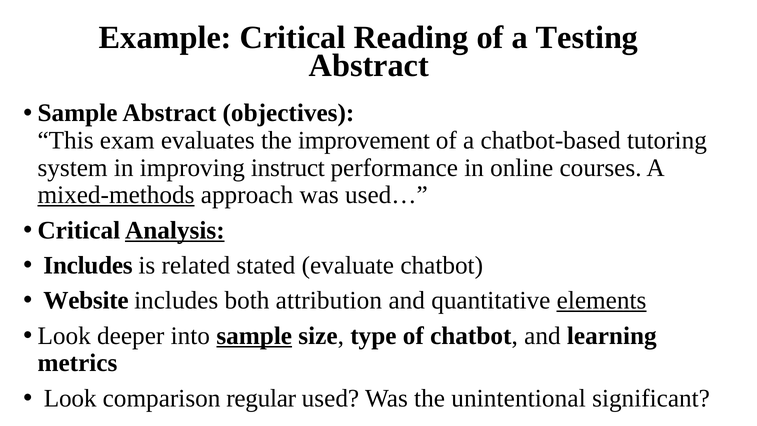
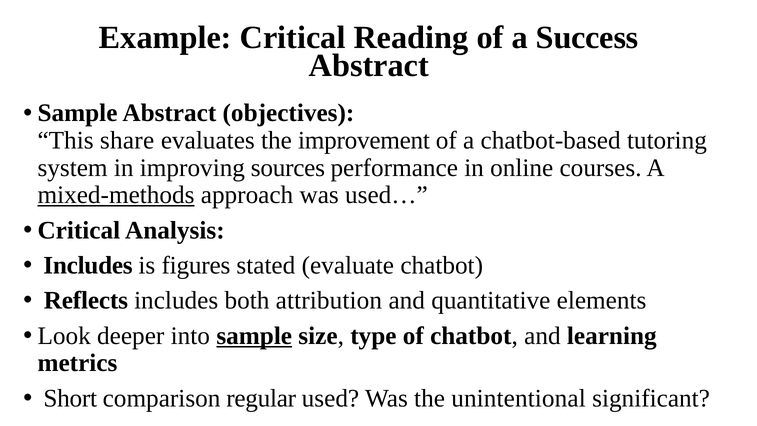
Testing: Testing -> Success (587, 37)
exam: exam -> share (127, 140)
instruct: instruct -> sources (288, 168)
Analysis underline: present -> none (175, 230)
related: related -> figures (196, 265)
Website: Website -> Reflects (86, 300)
elements underline: present -> none (602, 300)
Look: Look -> Short (70, 398)
